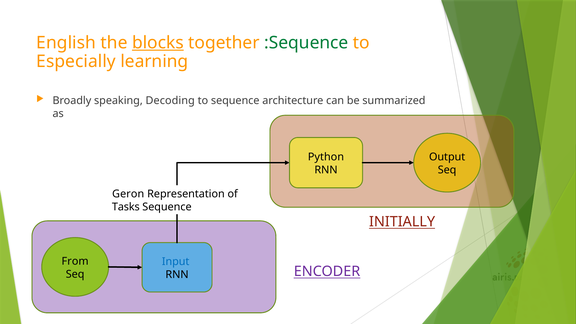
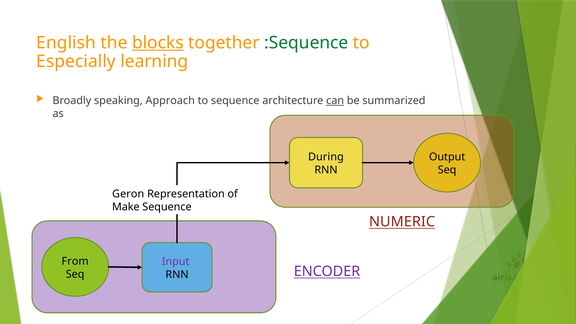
Decoding: Decoding -> Approach (170, 101)
can underline: none -> present (335, 101)
Python: Python -> During (326, 157)
Tasks: Tasks -> Make (126, 207)
INITIALLY: INITIALLY -> NUMERIC (402, 222)
Input colour: blue -> purple (176, 262)
